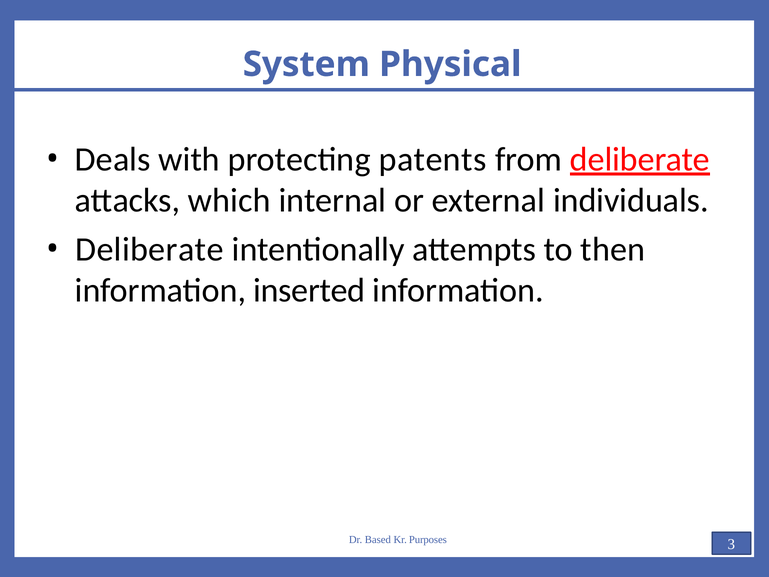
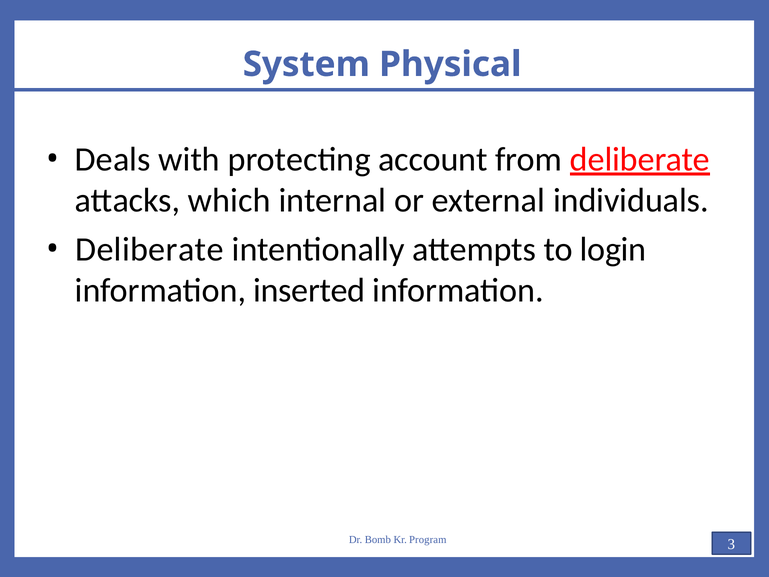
patents: patents -> account (433, 159)
then: then -> login (613, 250)
Based: Based -> Bomb (378, 539)
Purposes: Purposes -> Program (428, 539)
